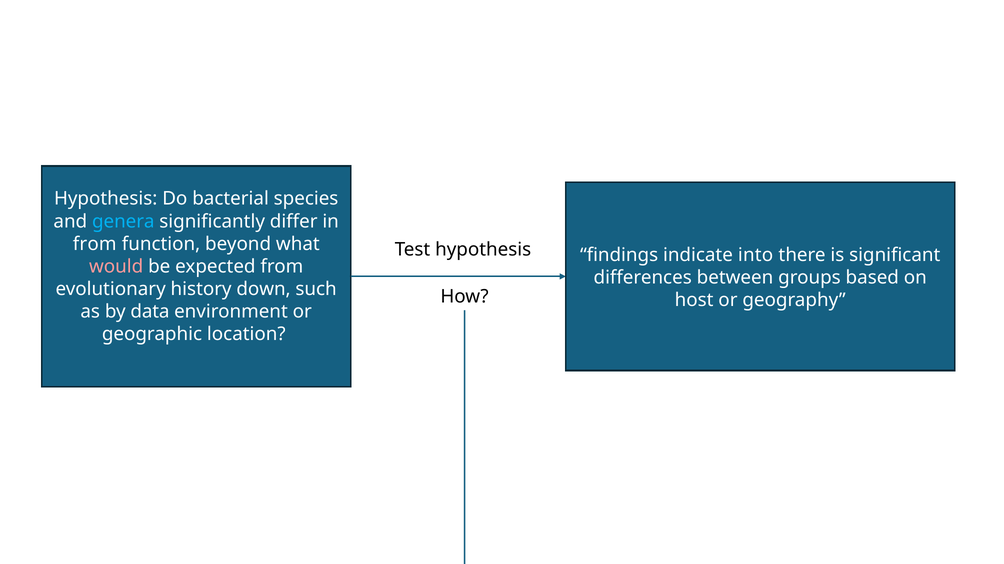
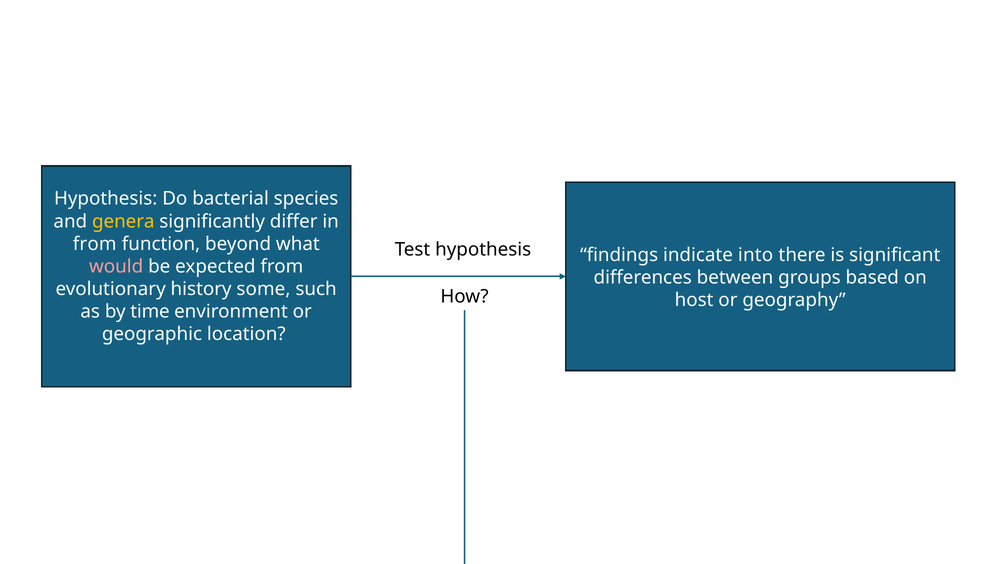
genera colour: light blue -> yellow (123, 222)
down: down -> some (263, 289)
data: data -> time (150, 312)
